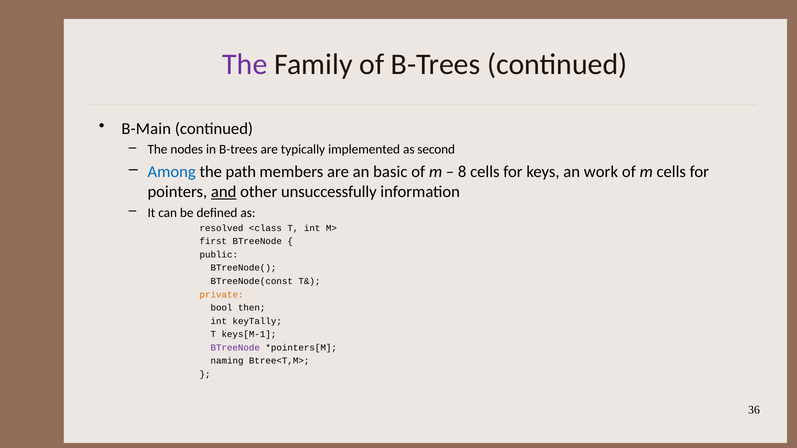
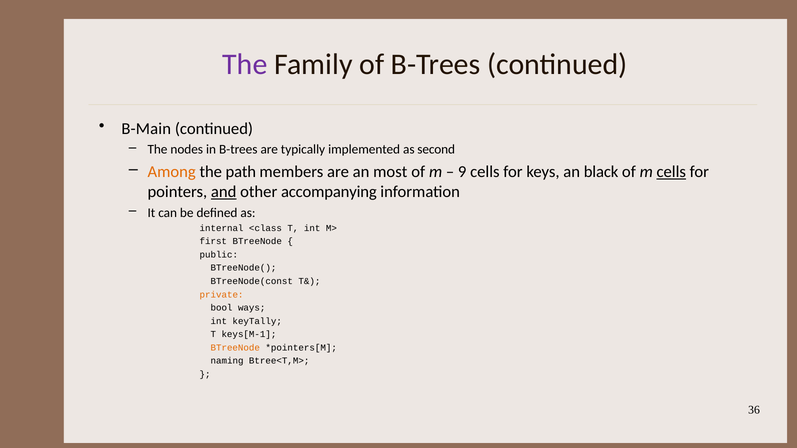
Among colour: blue -> orange (172, 172)
basic: basic -> most (390, 172)
8: 8 -> 9 (462, 172)
work: work -> black (601, 172)
cells underline: none -> present (671, 172)
unsuccessfully: unsuccessfully -> accompanying (329, 192)
resolved: resolved -> internal (222, 228)
then: then -> ways (252, 308)
BTreeNode colour: purple -> orange (235, 348)
